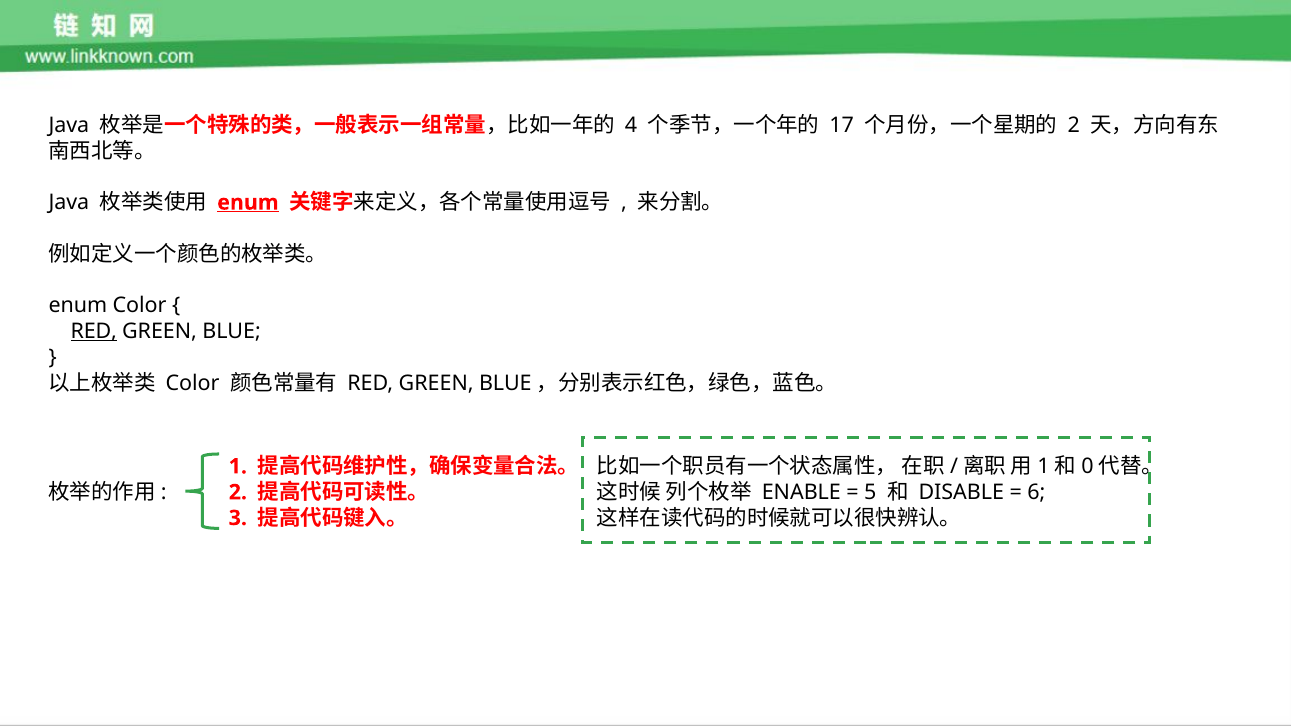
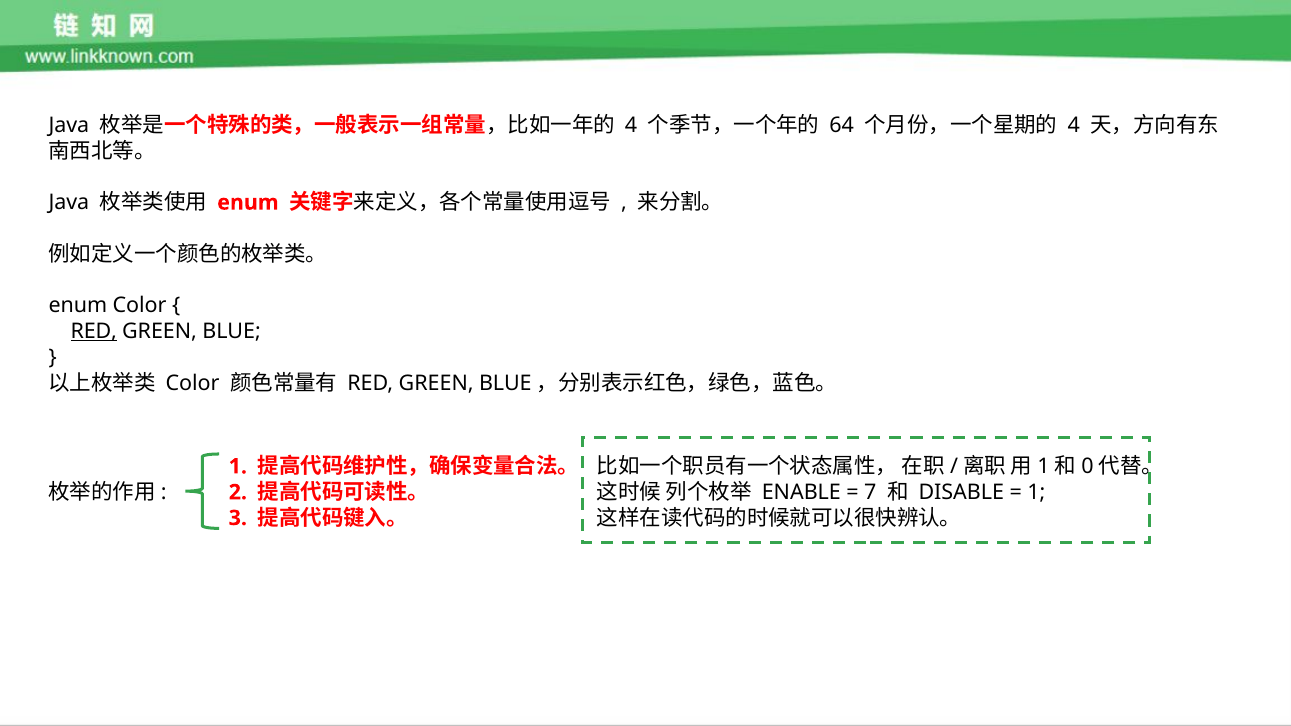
17: 17 -> 64 (842, 125)
2: 2 -> 4 (1074, 125)
enum underline: present -> none (248, 203)
5: 5 -> 7 (870, 492)
6: 6 -> 1 (1036, 492)
